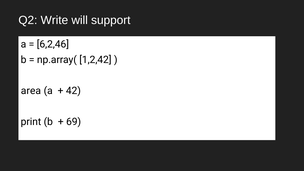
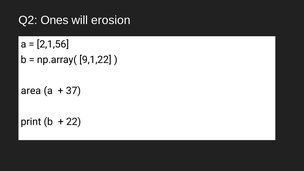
Write: Write -> Ones (54, 20)
support: support -> erosion (111, 20)
6,2,46: 6,2,46 -> 2,1,56 (53, 44)
1,2,42: 1,2,42 -> 9,1,22 (95, 60)
42: 42 -> 37 (73, 91)
69: 69 -> 22 (74, 122)
